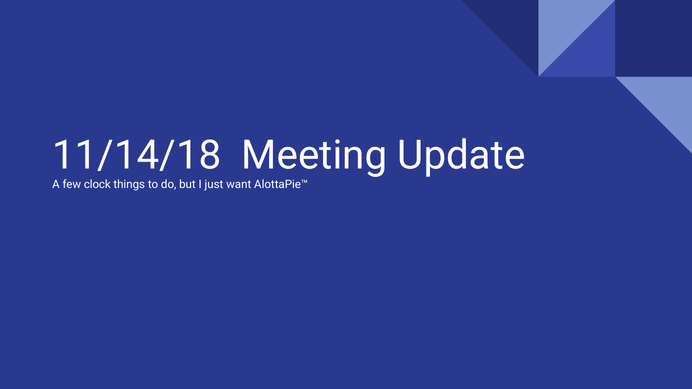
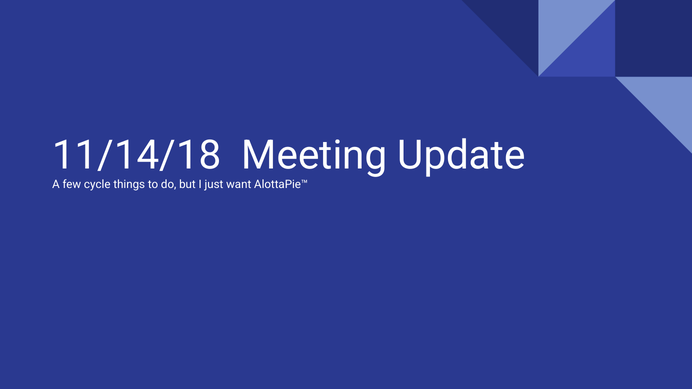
clock: clock -> cycle (97, 185)
